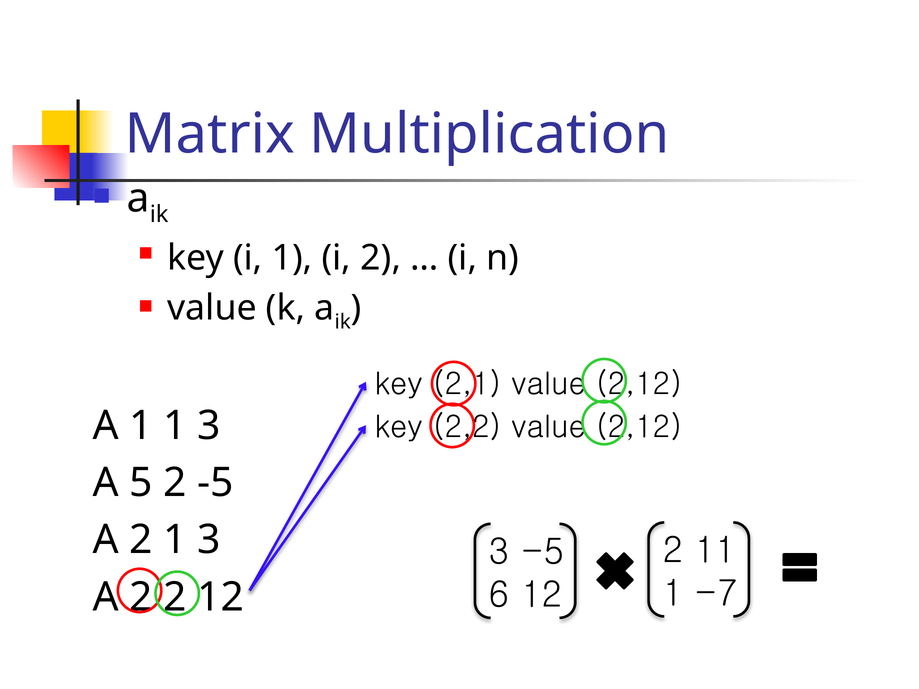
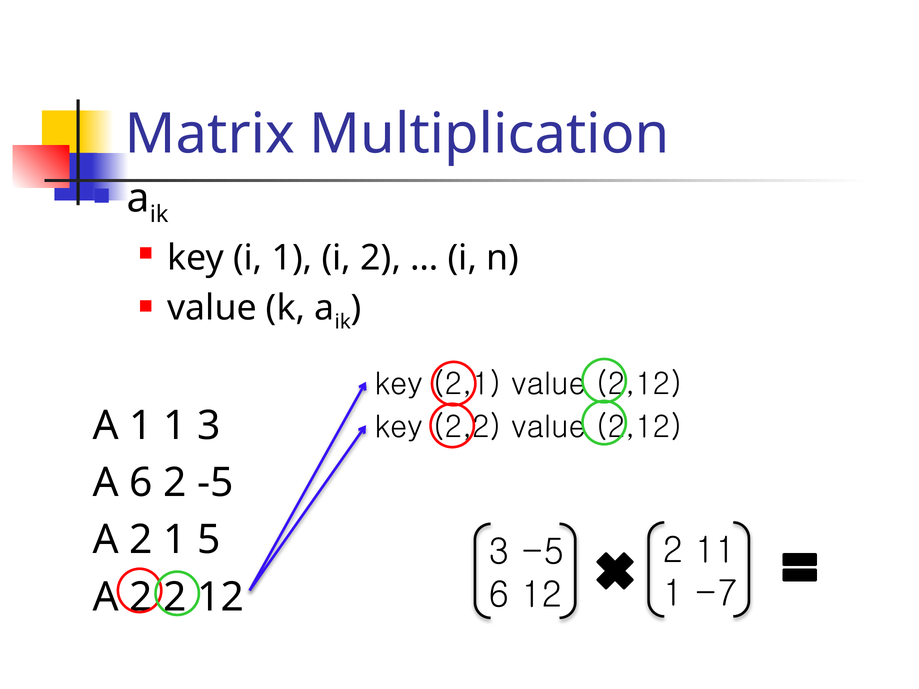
A 5: 5 -> 6 (141, 483)
2 1 3: 3 -> 5 (209, 540)
